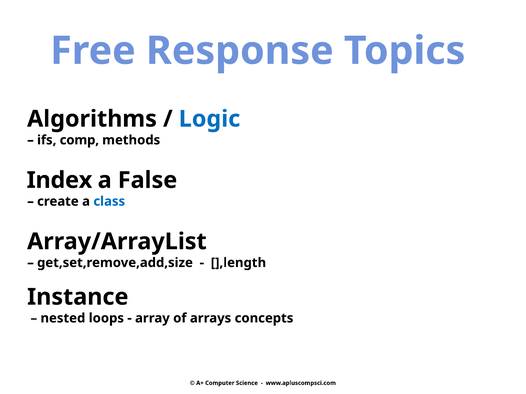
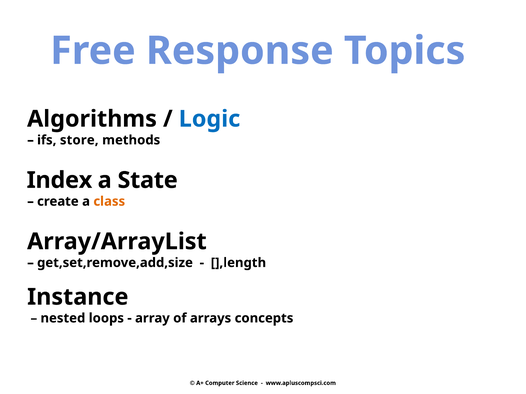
comp: comp -> store (79, 140)
False: False -> State (148, 180)
class colour: blue -> orange (109, 202)
